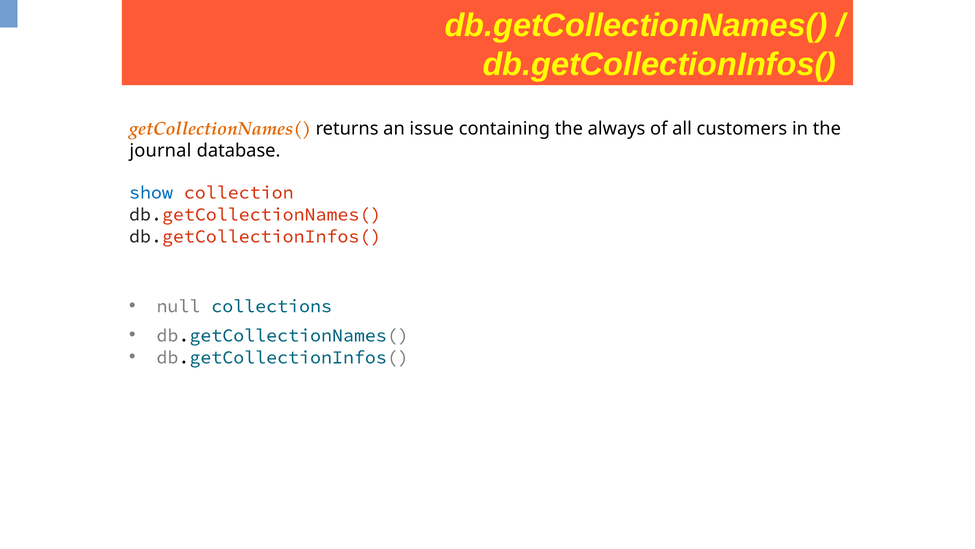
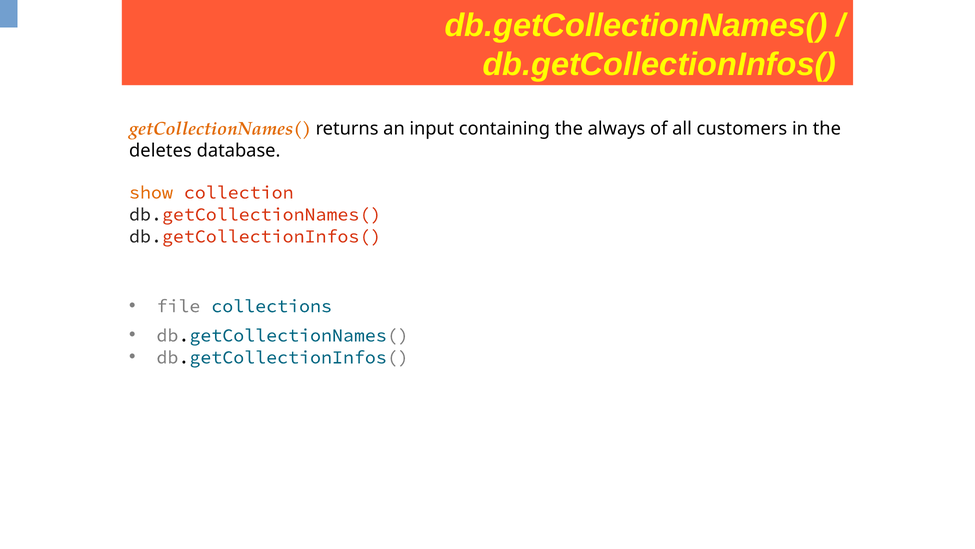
issue: issue -> input (432, 129)
journal: journal -> deletes (160, 151)
show colour: blue -> orange (151, 192)
null: null -> file (178, 306)
